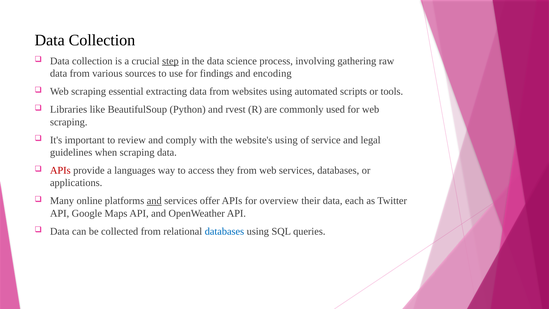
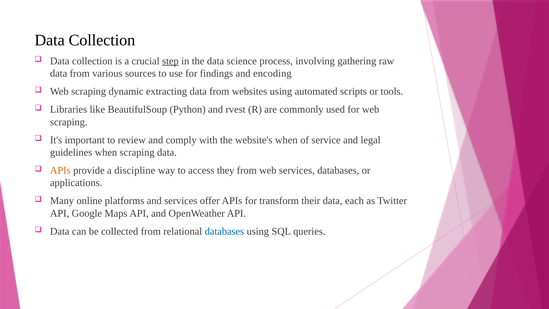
essential: essential -> dynamic (126, 91)
website's using: using -> when (286, 140)
APIs colour: red -> orange (60, 170)
languages: languages -> discipline (135, 170)
and underline: present -> none (154, 201)
overview: overview -> transform (279, 201)
